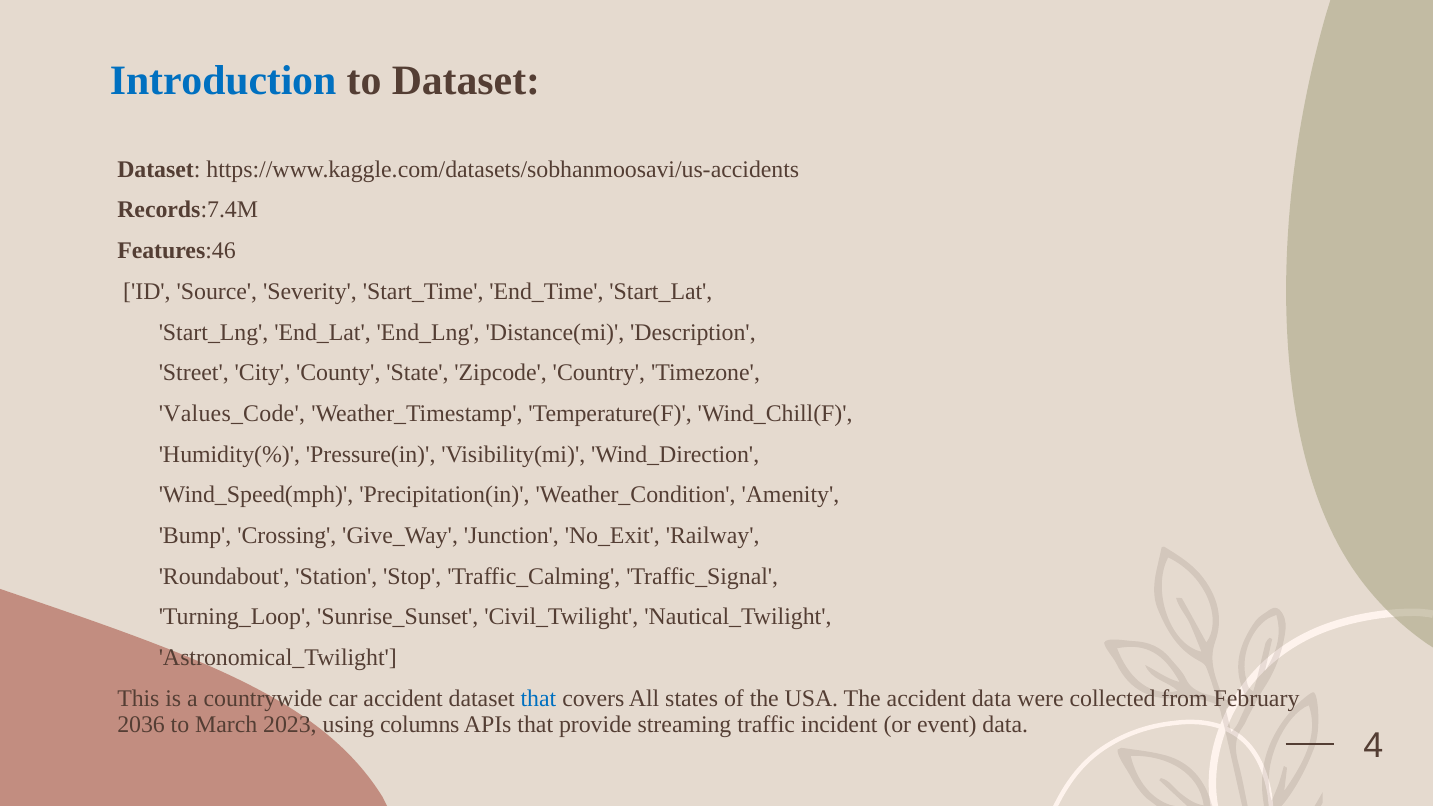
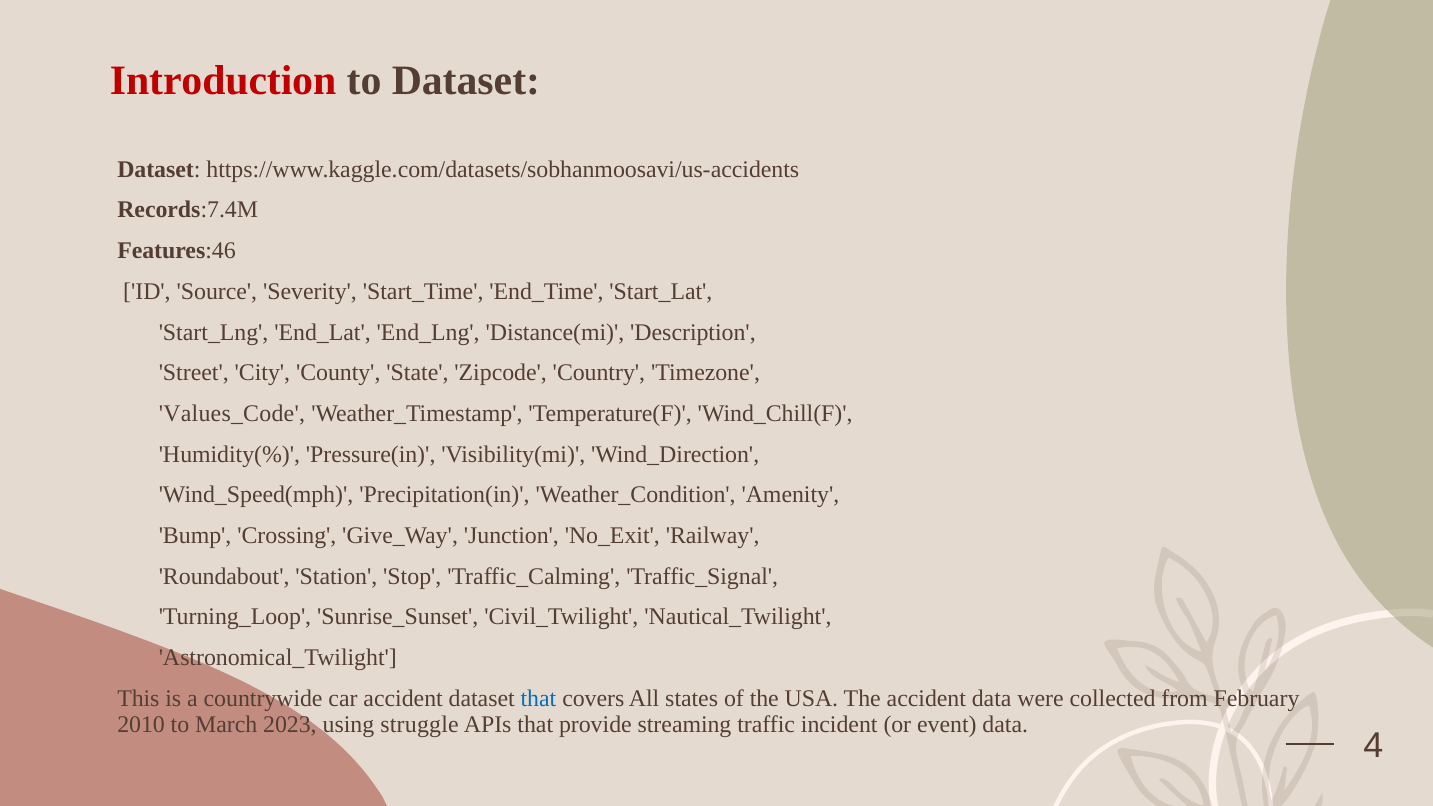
Introduction colour: blue -> red (223, 81)
2036: 2036 -> 2010 (141, 724)
columns: columns -> struggle (420, 724)
